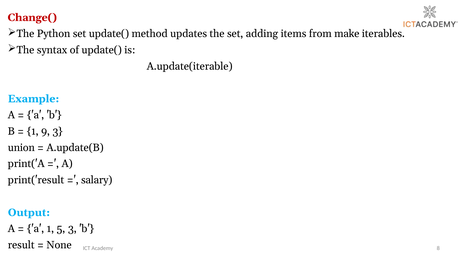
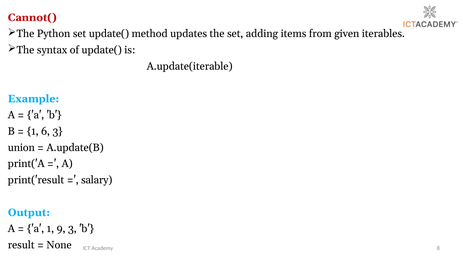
Change(: Change( -> Cannot( (32, 18)
make: make -> given (347, 34)
9: 9 -> 6 (46, 131)
5: 5 -> 9 (61, 229)
